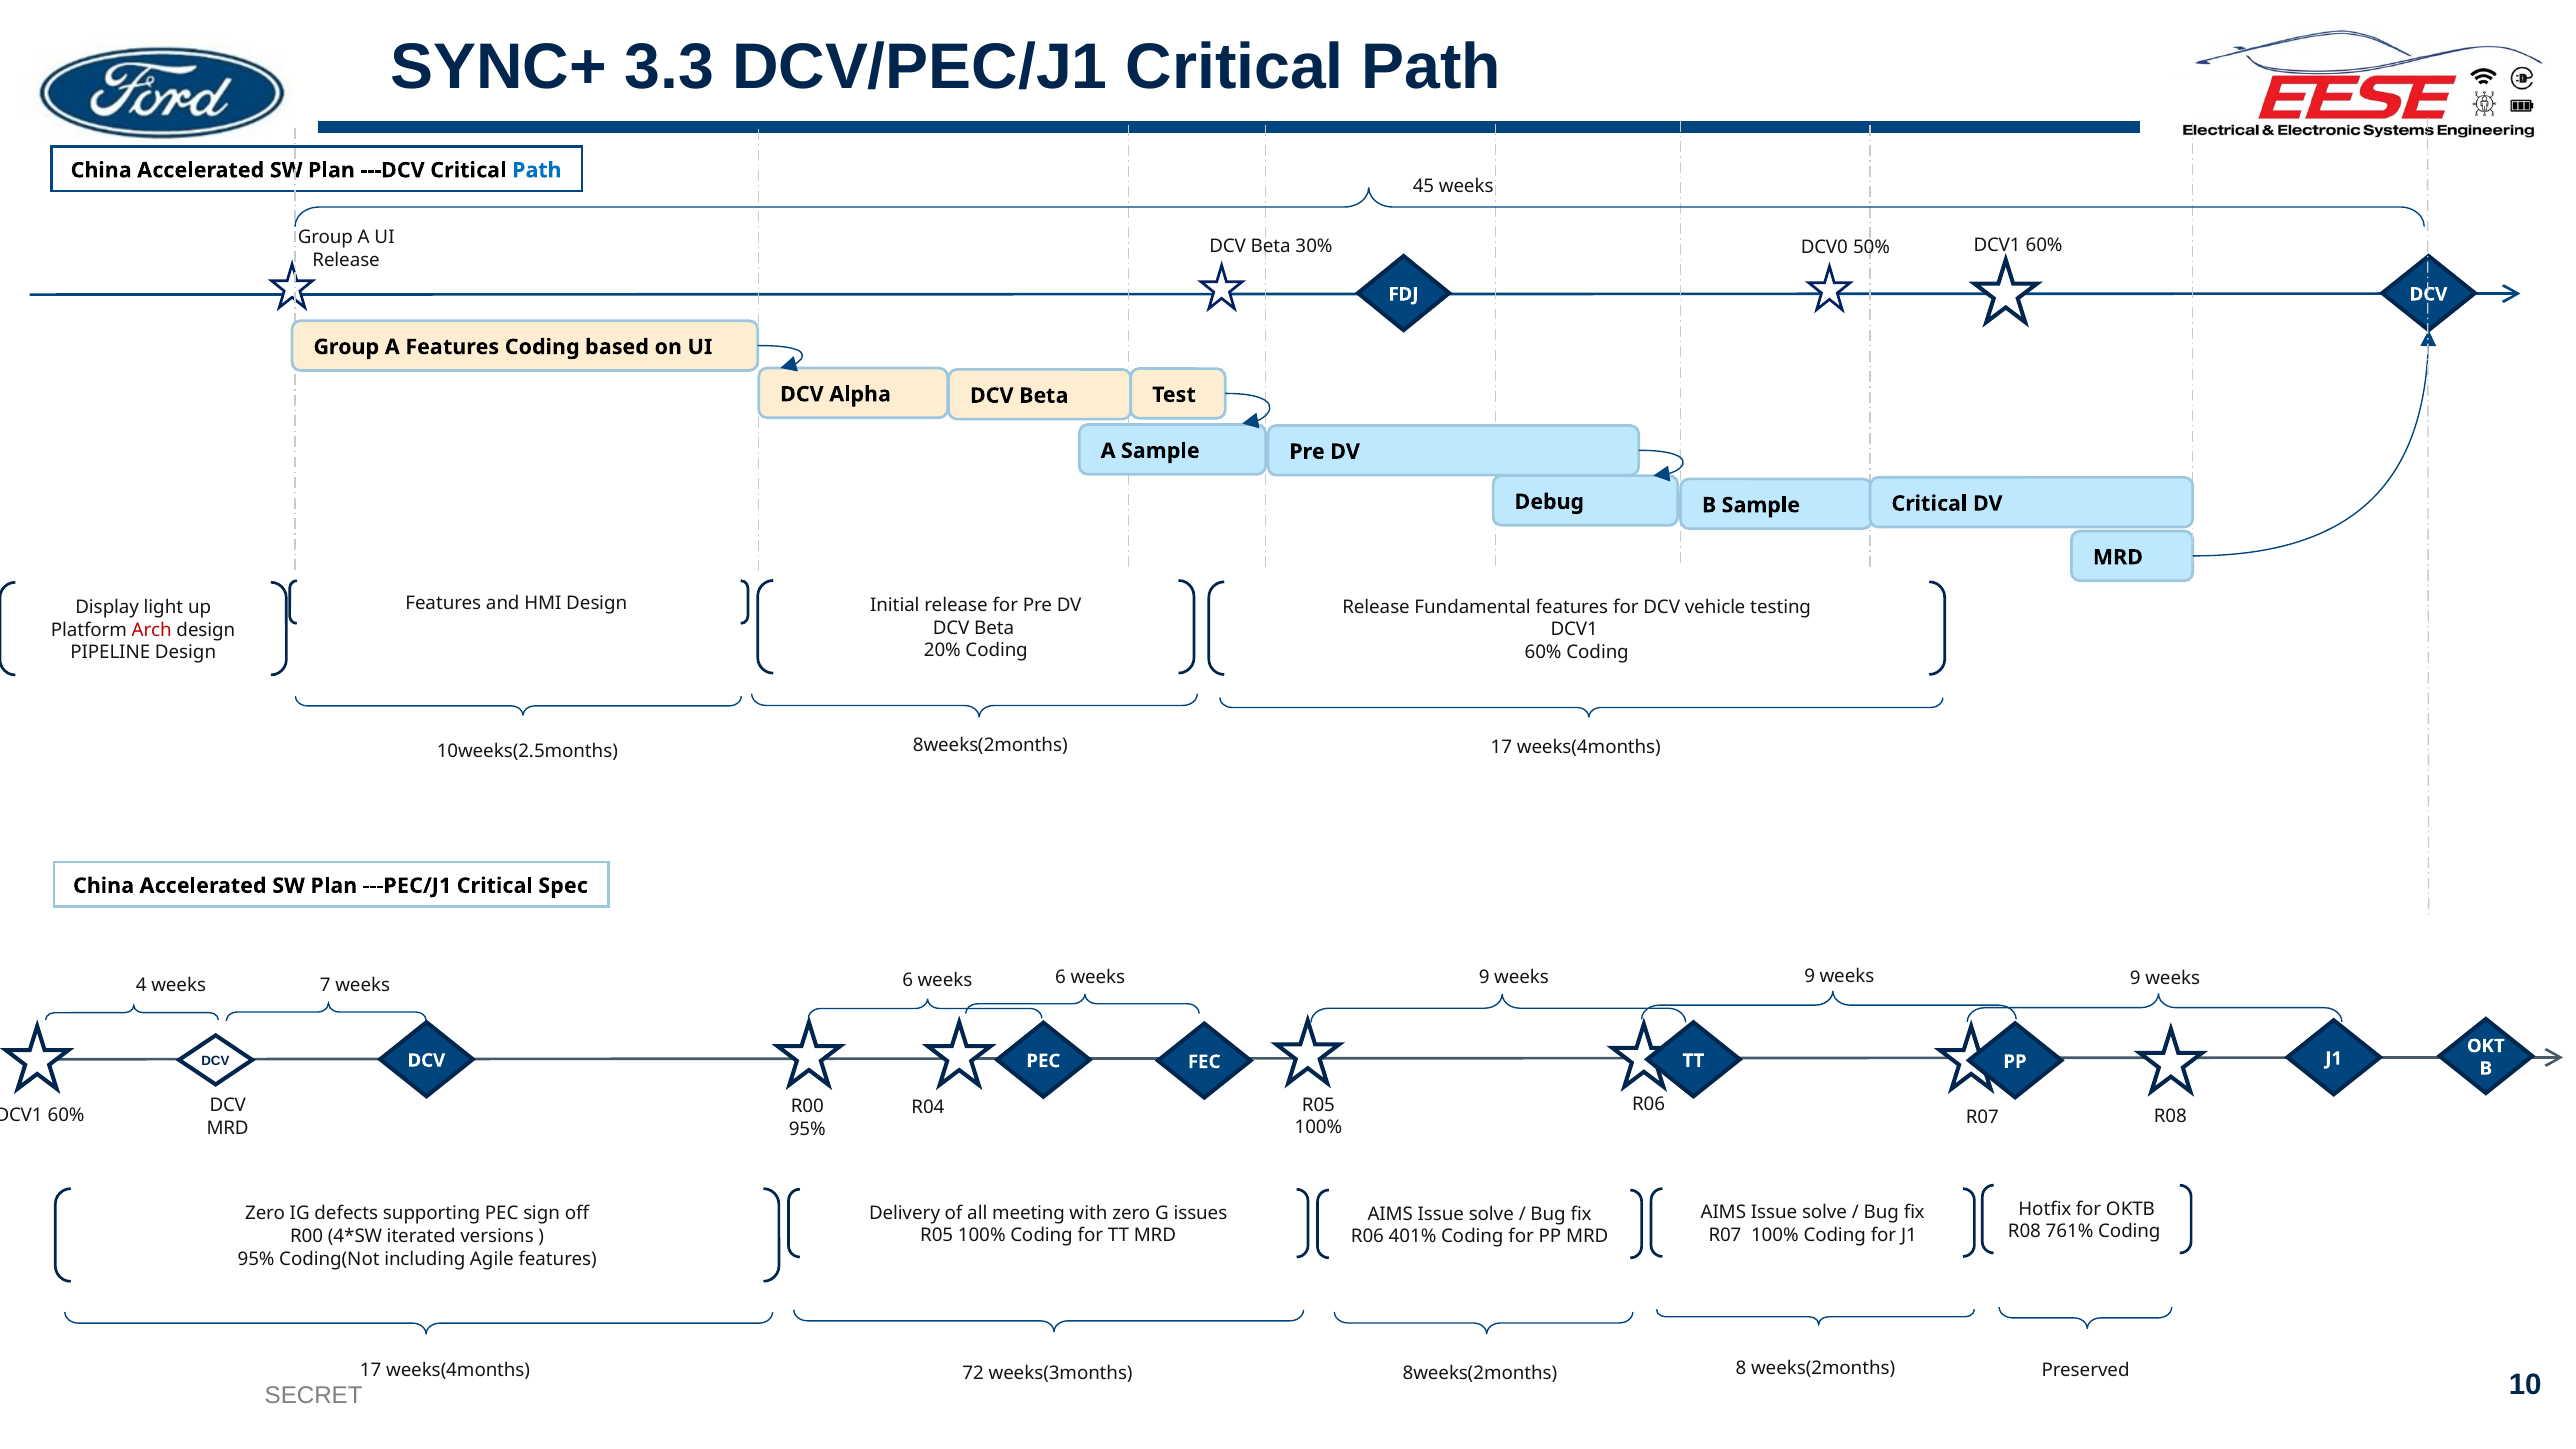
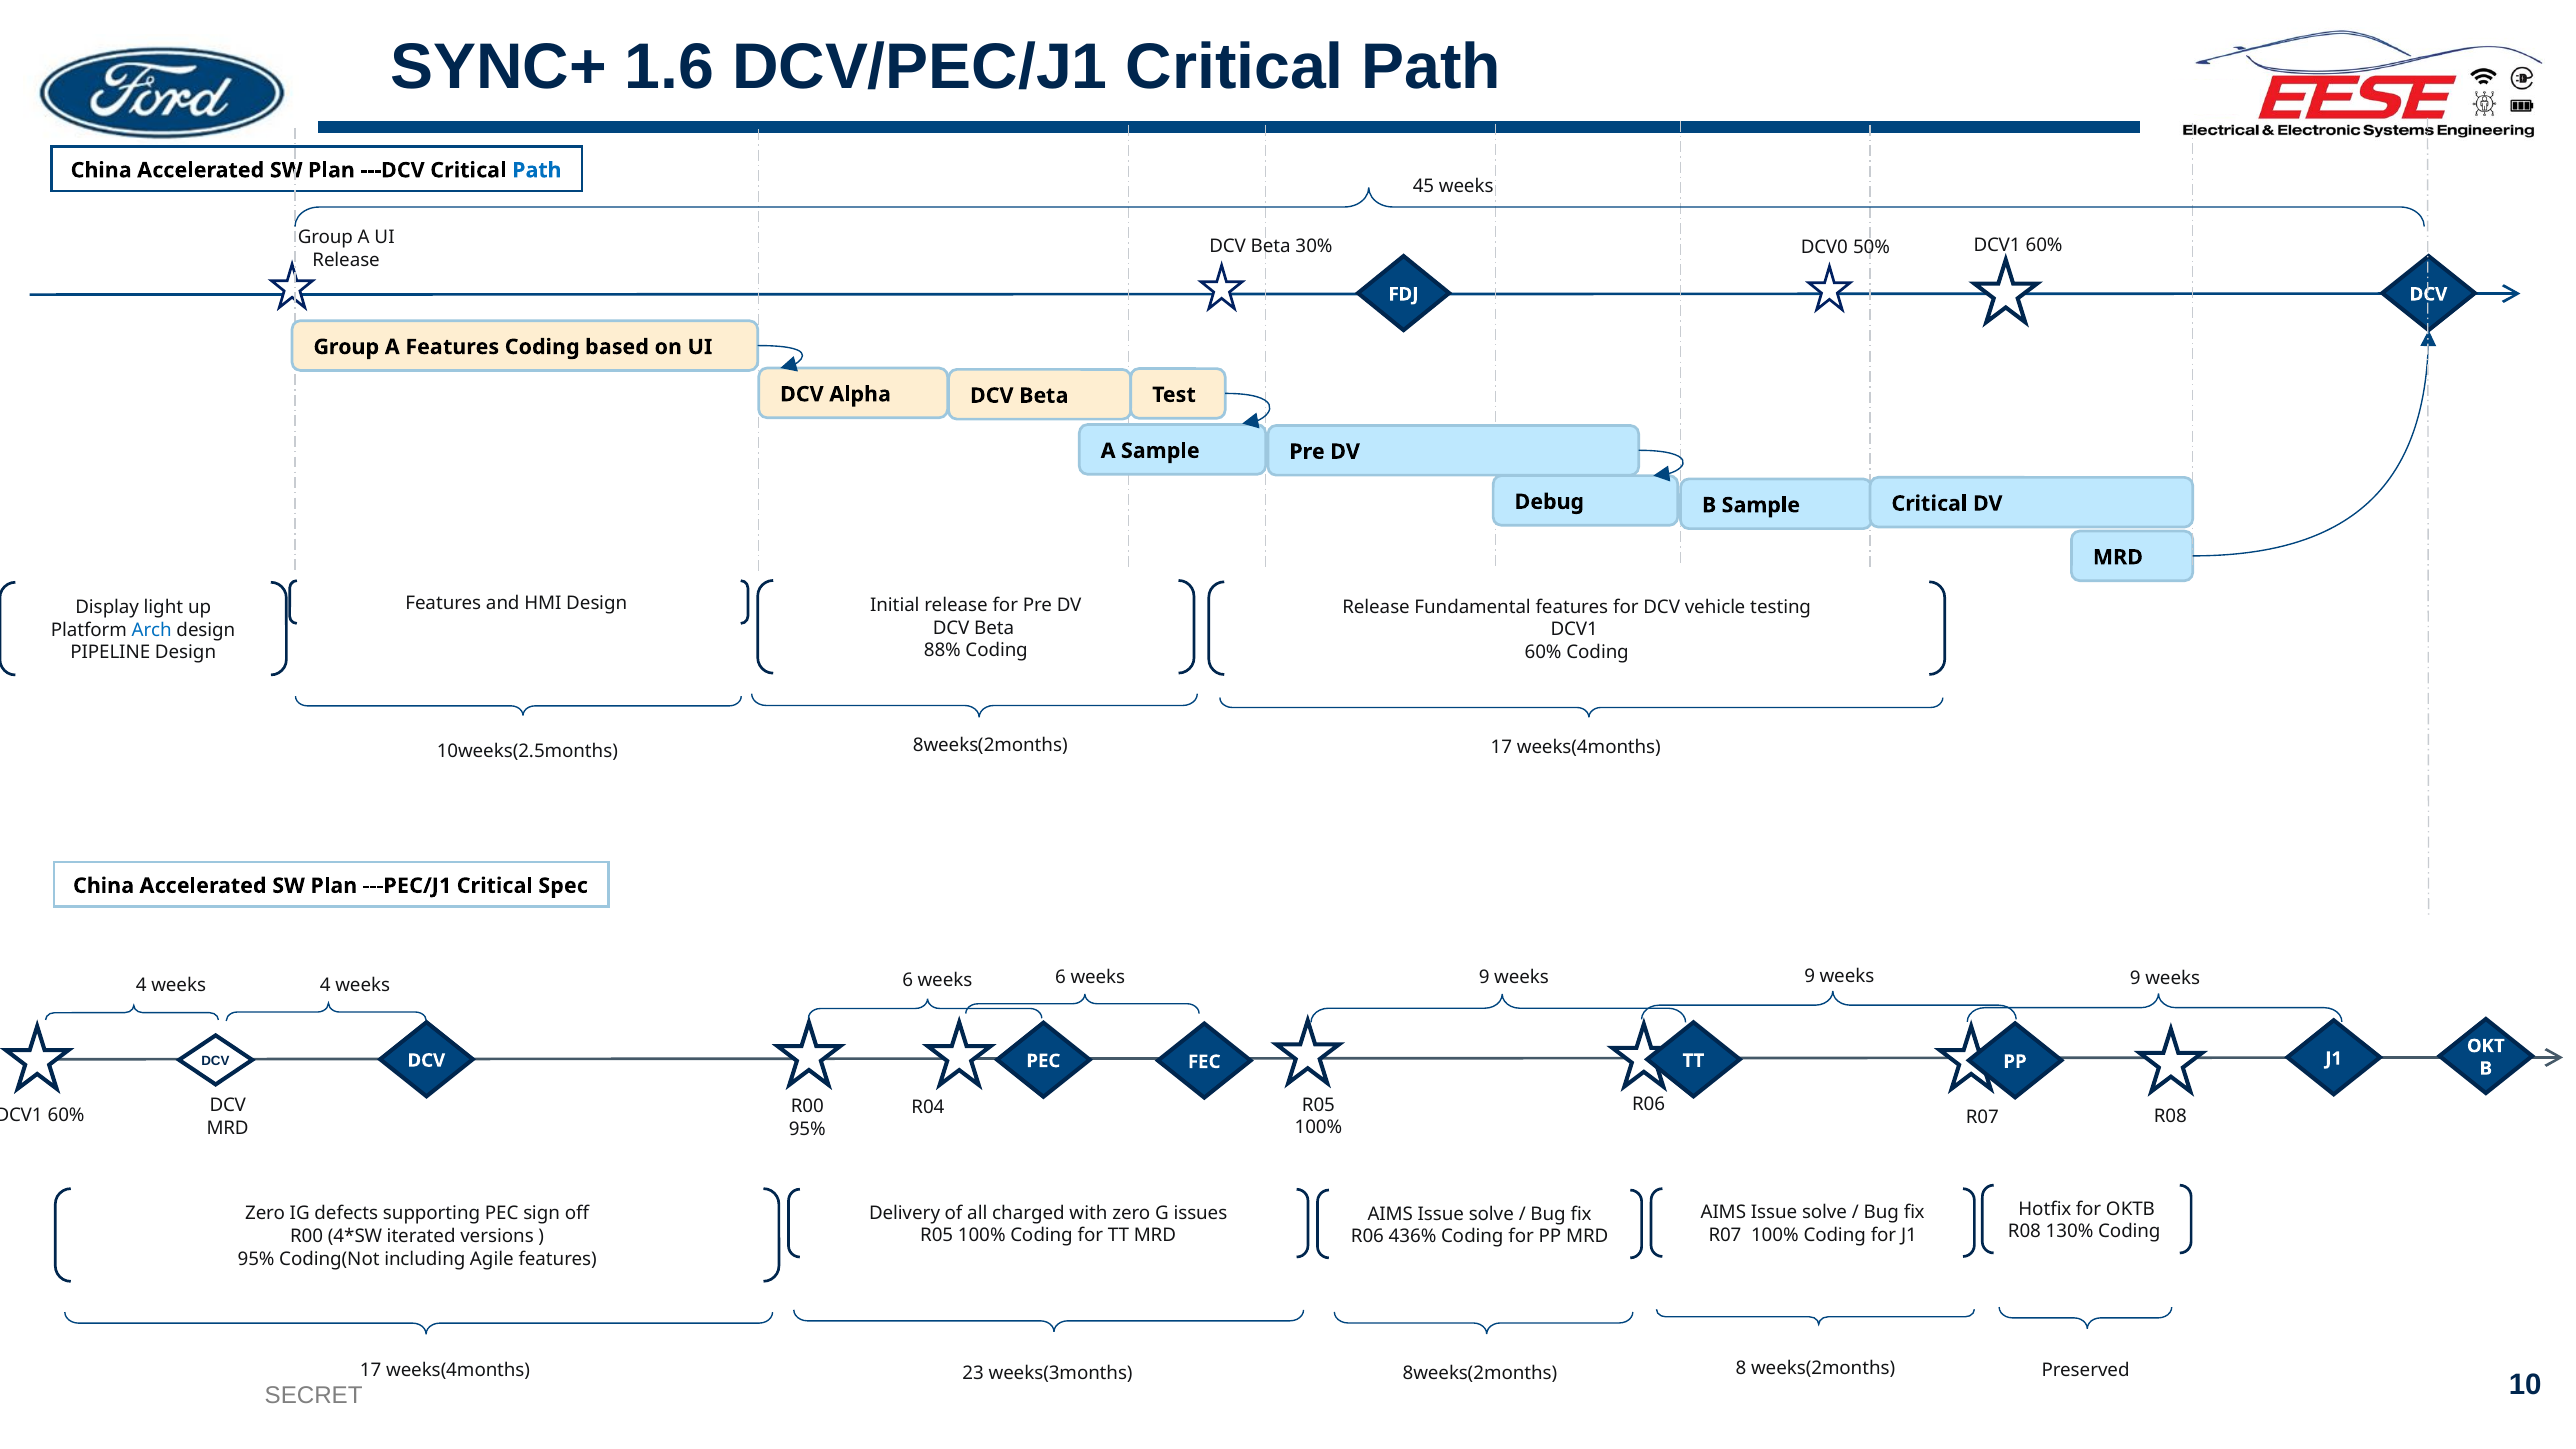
3.3: 3.3 -> 1.6 (670, 68)
Arch colour: red -> blue (152, 630)
20%: 20% -> 88% (942, 651)
weeks 7: 7 -> 4 (325, 985)
meeting: meeting -> charged (1028, 1213)
761%: 761% -> 130% (2070, 1232)
401%: 401% -> 436% (1413, 1237)
72: 72 -> 23 (973, 1373)
